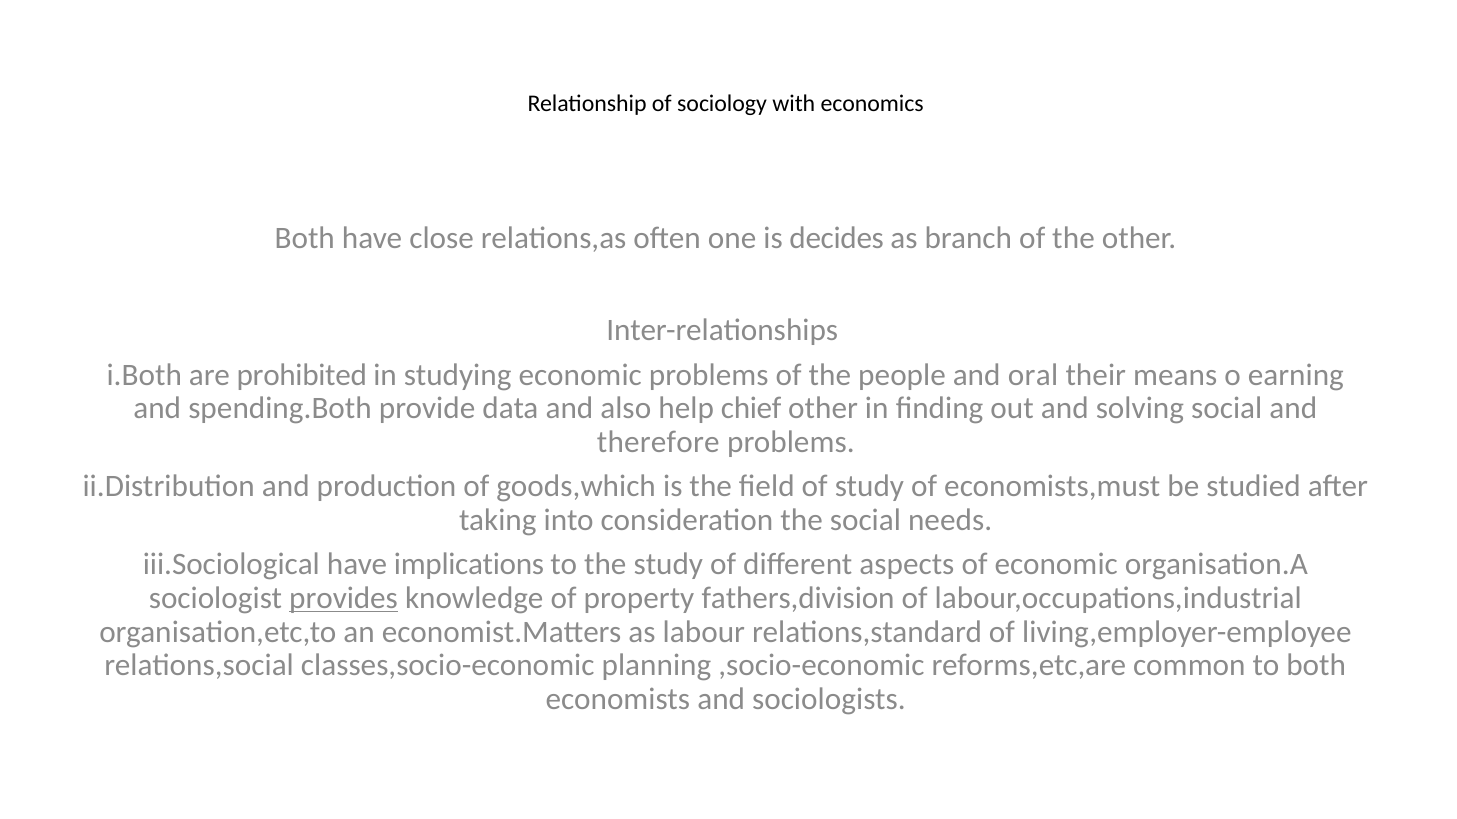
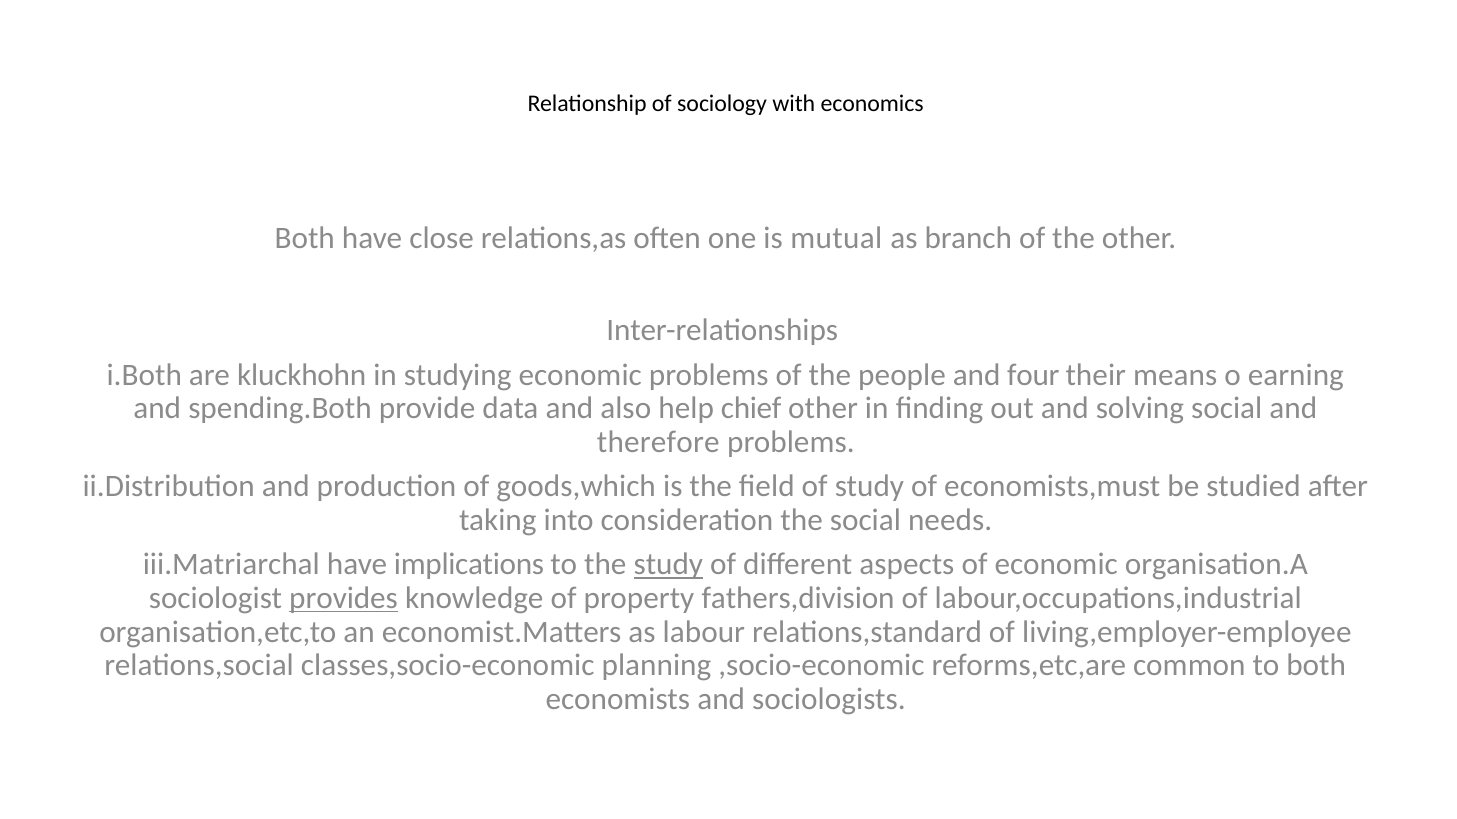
decides: decides -> mutual (836, 239)
prohibited: prohibited -> kluckhohn (302, 375)
oral: oral -> four (1033, 375)
iii.Sociological: iii.Sociological -> iii.Matriarchal (231, 565)
study underline: none -> present (668, 565)
